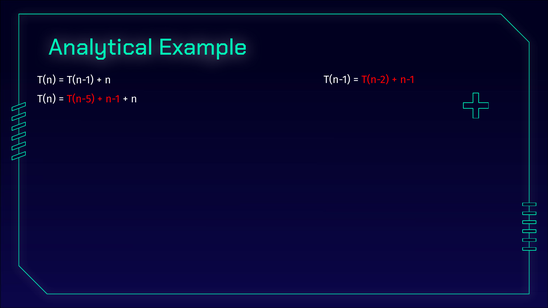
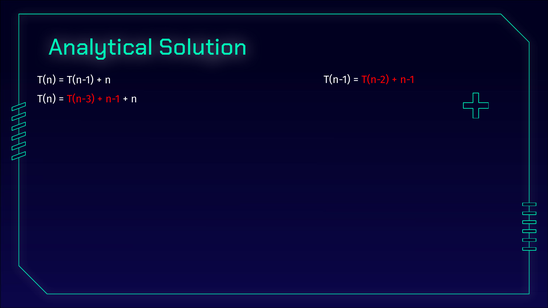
Example: Example -> Solution (203, 47)
T(n-5: T(n-5 -> T(n-3 (81, 99)
